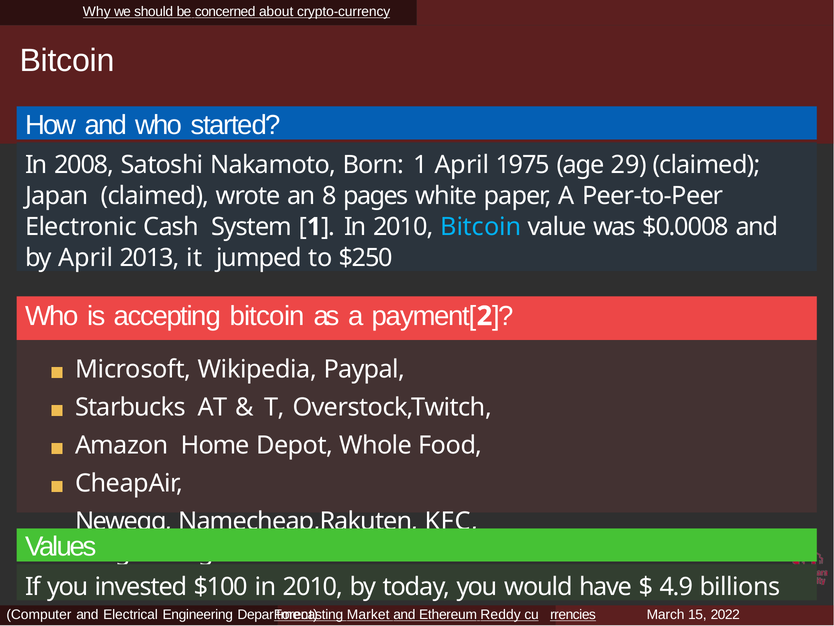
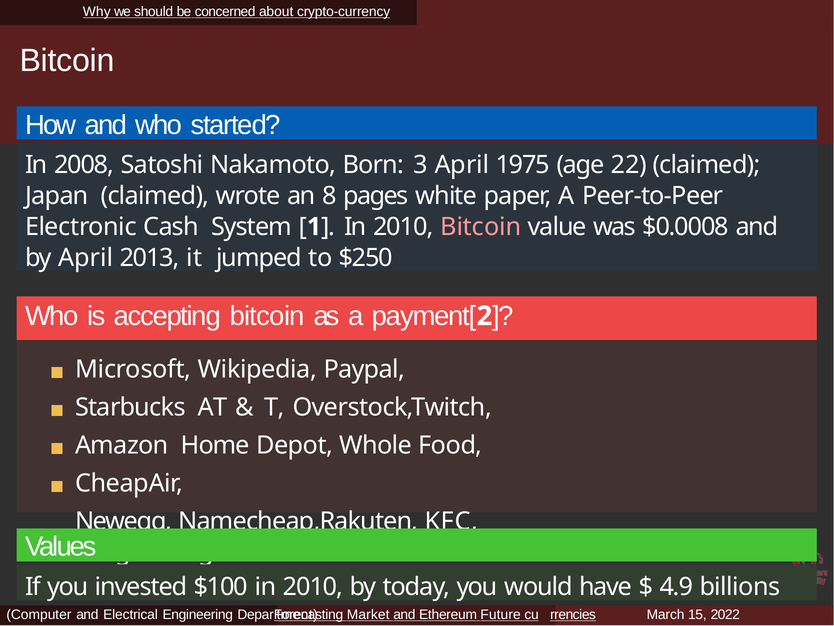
Born 1: 1 -> 3 (421, 165)
29: 29 -> 22 (629, 165)
Bitcoin colour: light blue -> pink (481, 227)
Reddy: Reddy -> Future (501, 615)
